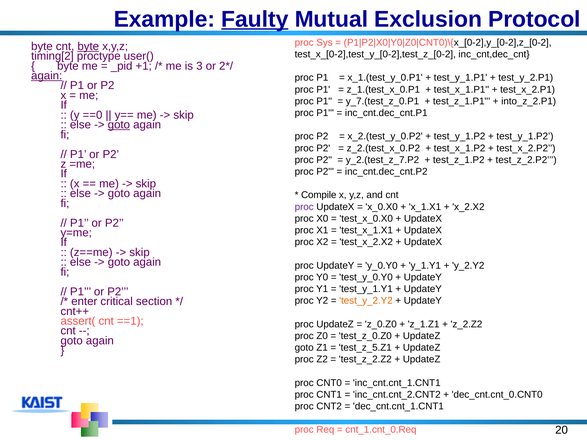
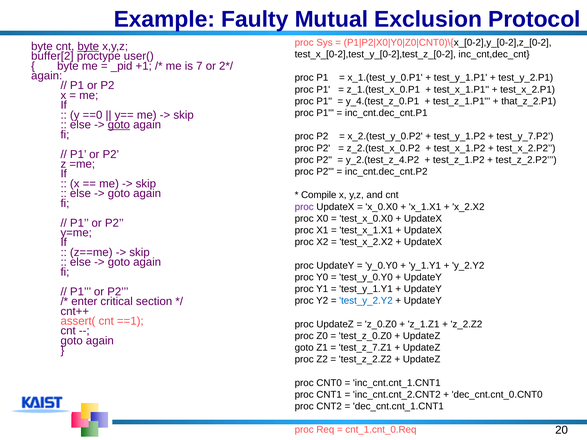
Faulty underline: present -> none (255, 19)
timing[2: timing[2 -> buffer[2 (52, 56)
3: 3 -> 7 (199, 66)
again underline: present -> none (47, 76)
y_7.(test_z_0.P1: y_7.(test_z_0.P1 -> y_4.(test_z_0.P1 (382, 101)
into_z_2.P1: into_z_2.P1 -> that_z_2.P1 (529, 101)
test_y_1.P2: test_y_1.P2 -> test_y_7.P2 (525, 136)
y_2.(test_z_7.P2: y_2.(test_z_7.P2 -> y_2.(test_z_4.P2 (382, 160)
test_y_2.Y2 colour: orange -> blue (366, 301)
test_z_5.Z1: test_z_5.Z1 -> test_z_7.Z1 (365, 348)
